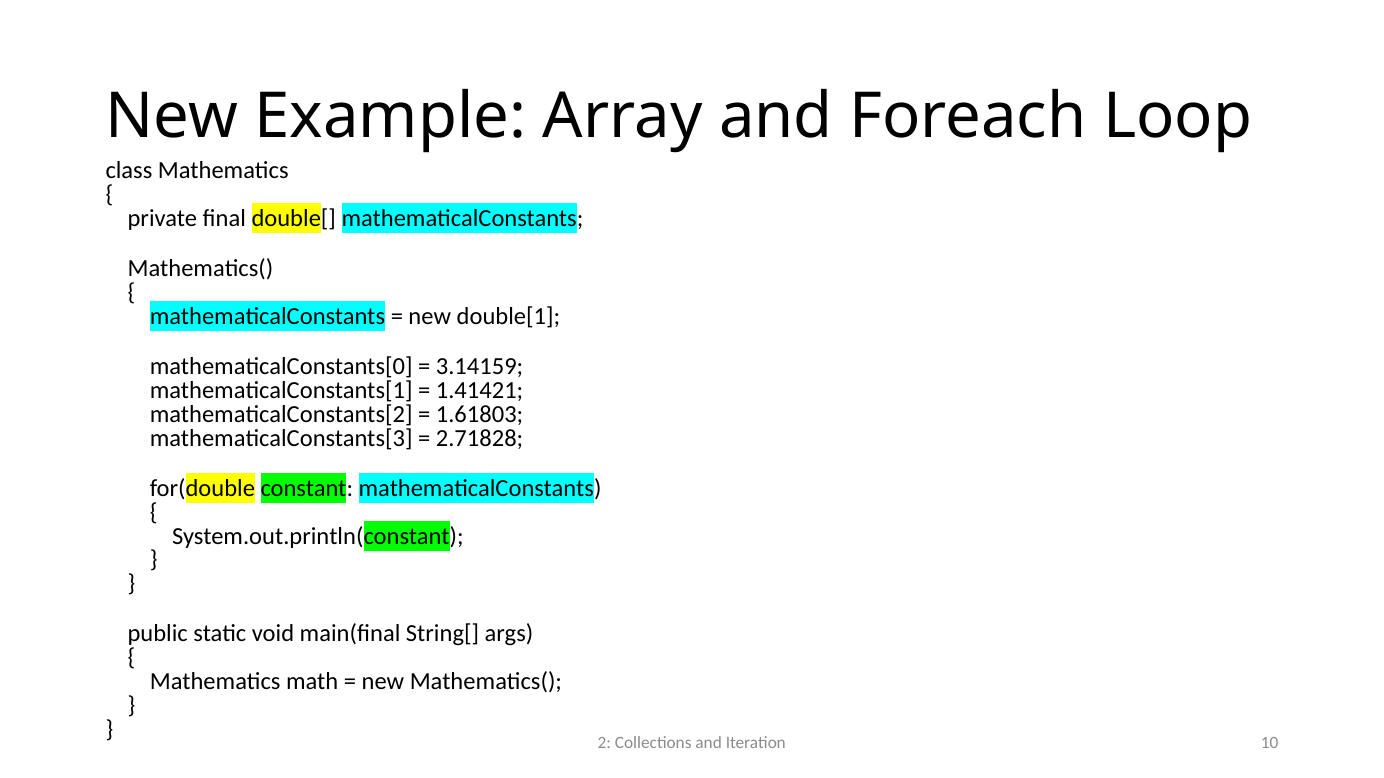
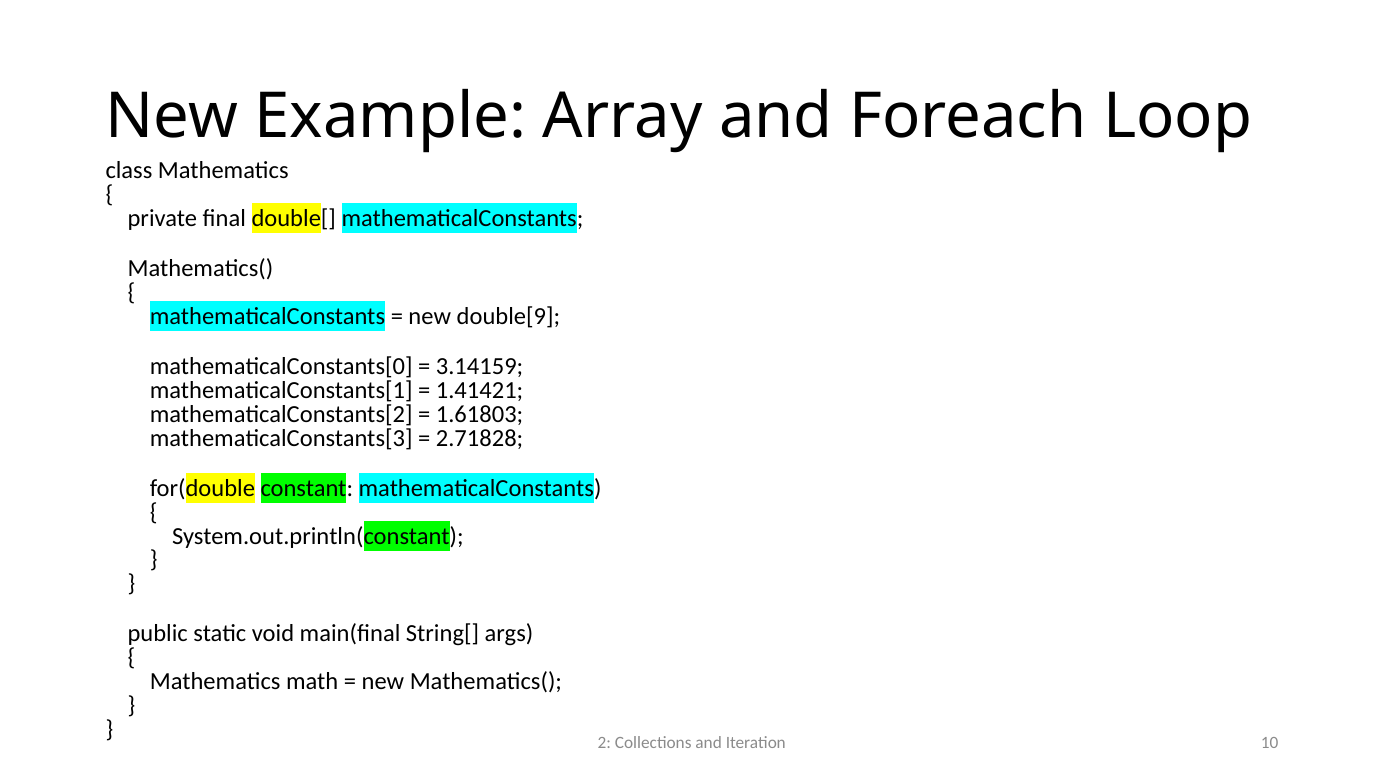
double[1: double[1 -> double[9 (508, 317)
